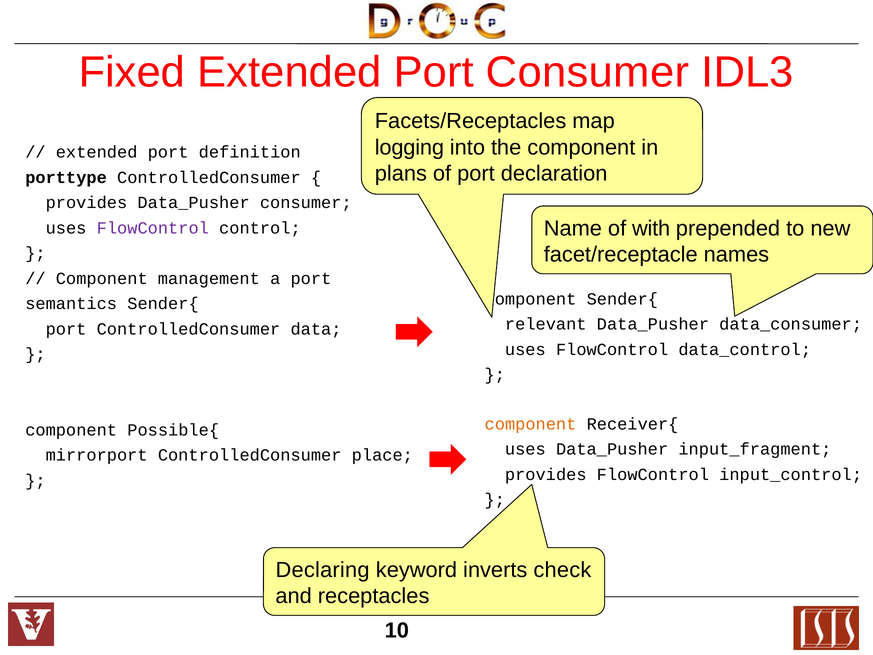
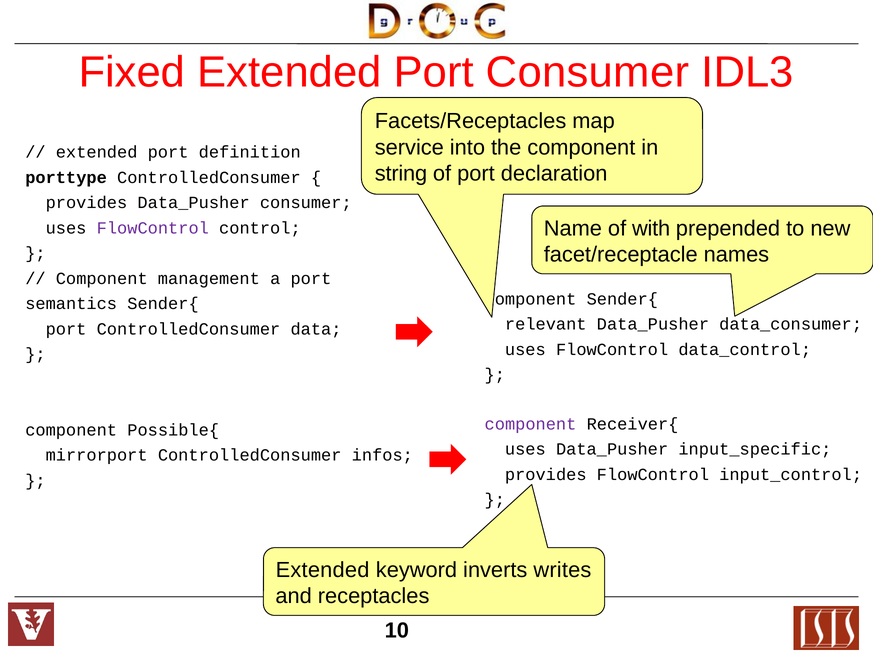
logging: logging -> service (409, 147)
plans: plans -> string (401, 174)
component colour: orange -> purple (530, 424)
input_fragment: input_fragment -> input_specific (755, 449)
place: place -> infos (382, 455)
Declaring: Declaring -> Extended (323, 570)
check: check -> writes (562, 570)
